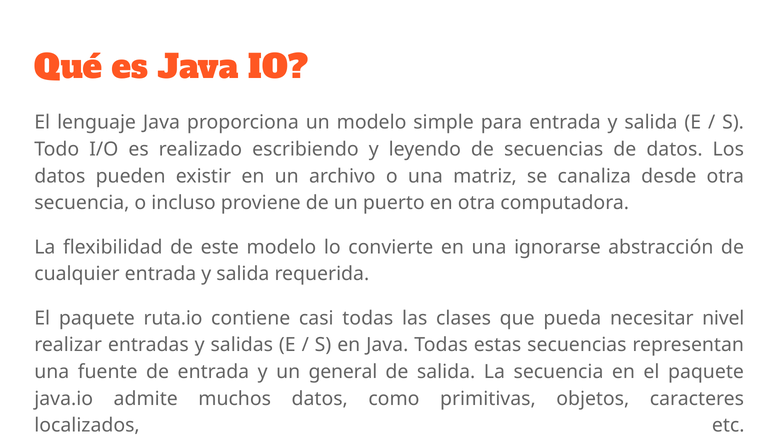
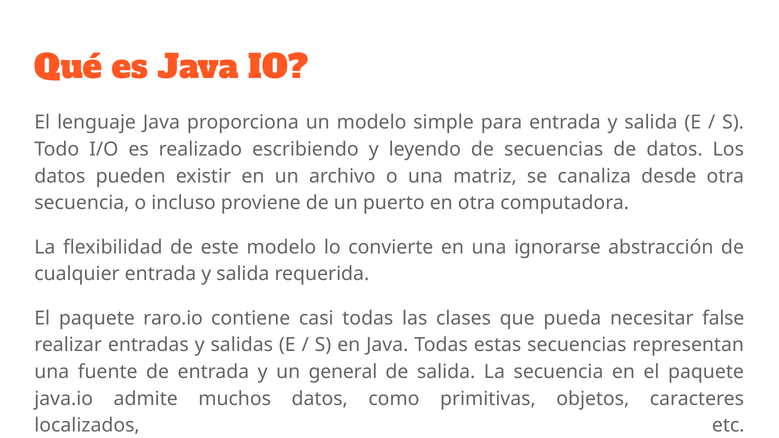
ruta.io: ruta.io -> raro.io (173, 318)
nivel: nivel -> false (723, 318)
